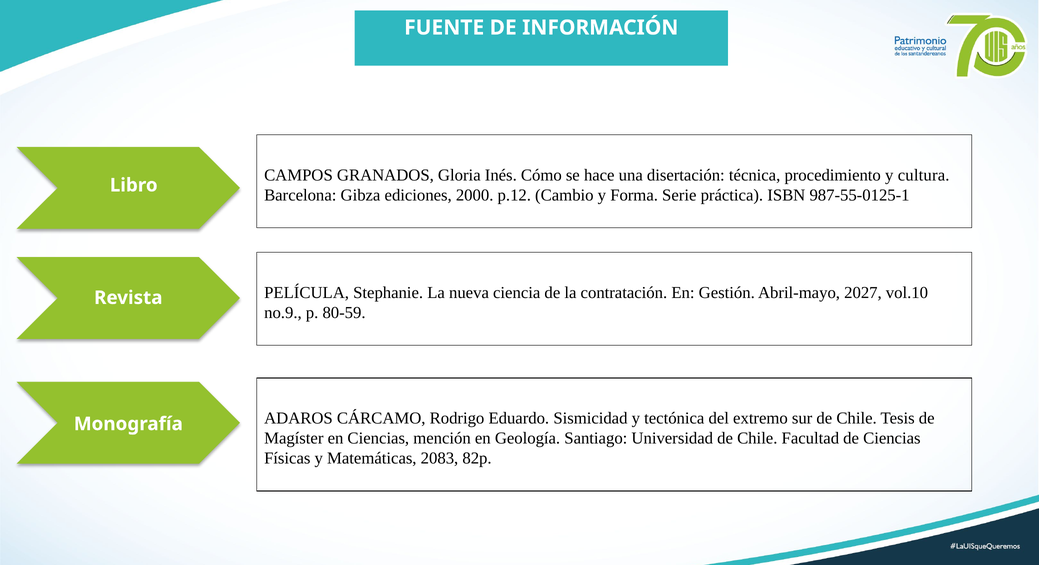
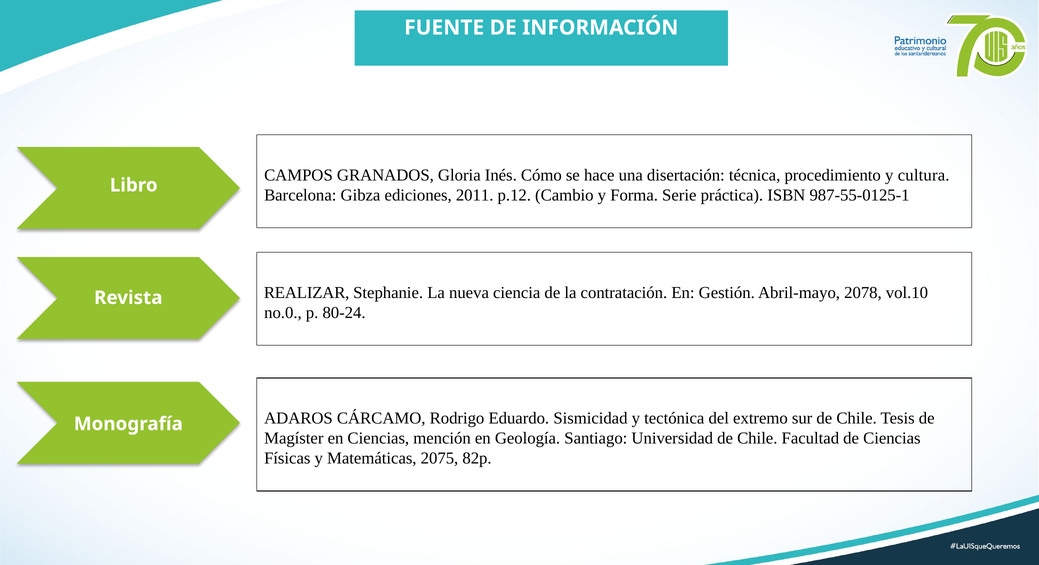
2000: 2000 -> 2011 (475, 195)
PELÍCULA: PELÍCULA -> REALIZAR (307, 293)
2027: 2027 -> 2078 (863, 293)
no.9: no.9 -> no.0 (283, 313)
80-59: 80-59 -> 80-24 (344, 313)
2083: 2083 -> 2075 (440, 459)
